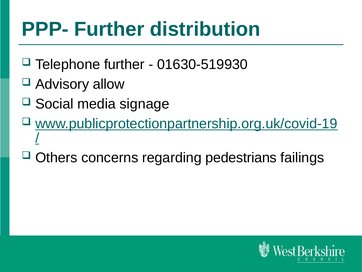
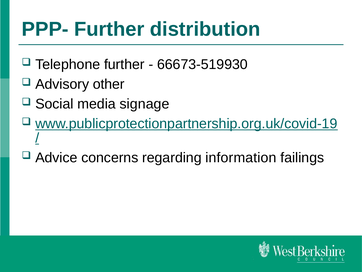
01630-519930: 01630-519930 -> 66673-519930 (202, 64)
allow: allow -> other (109, 84)
Others: Others -> Advice (56, 157)
pedestrians: pedestrians -> information (241, 157)
